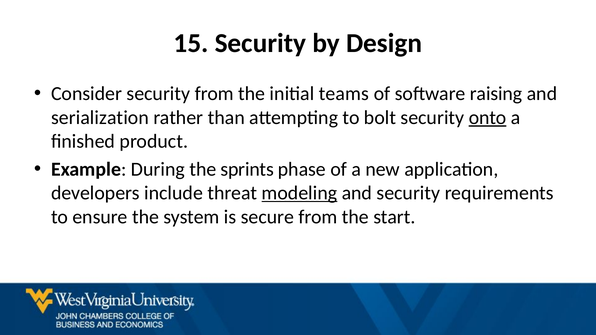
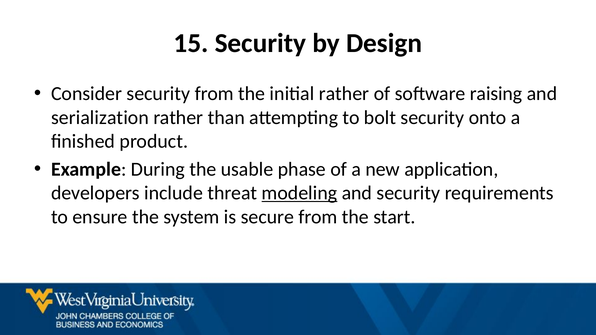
initial teams: teams -> rather (344, 94)
onto underline: present -> none (488, 118)
sprints: sprints -> usable (247, 169)
